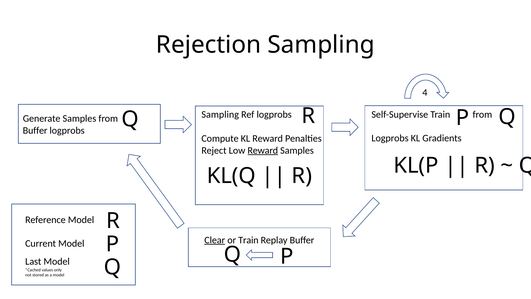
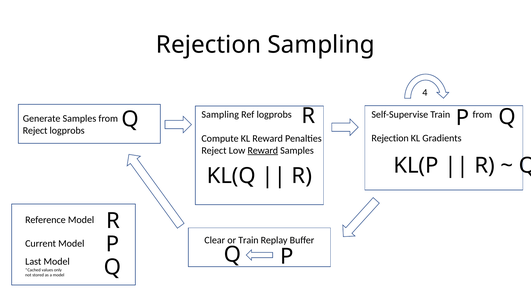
Buffer: Buffer -> Reject (35, 130)
Logprobs: Logprobs -> Rejection (390, 138)
Clear underline: present -> none (215, 240)
